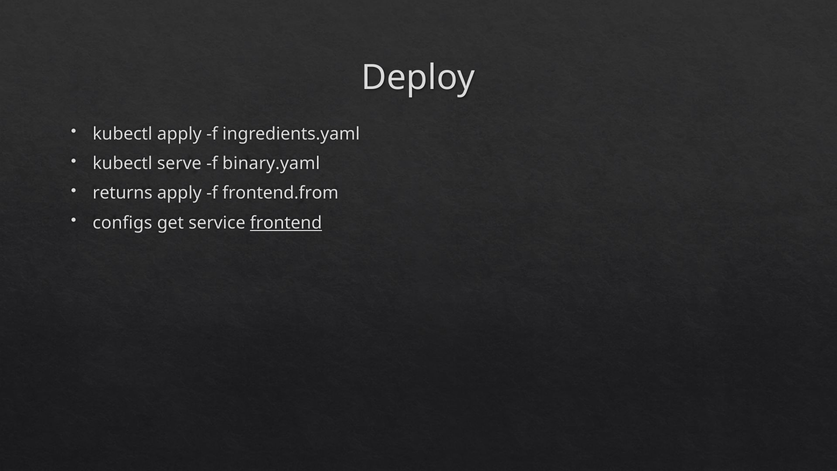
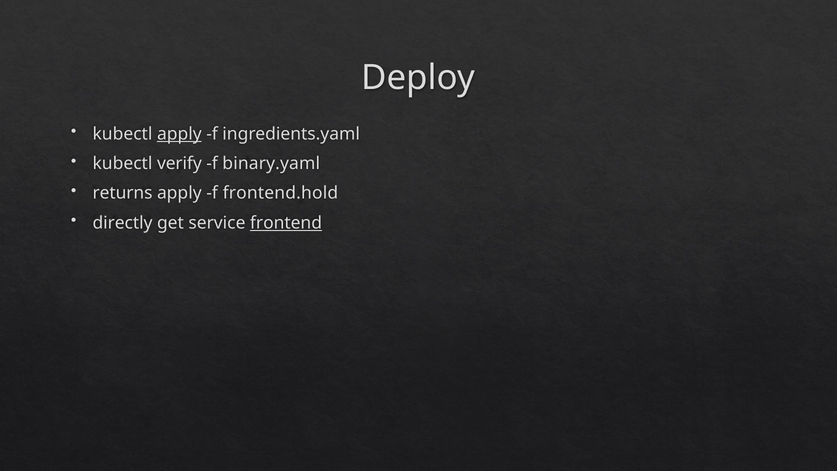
apply underline: none -> present (179, 134)
serve: serve -> verify (179, 163)
frontend.from: frontend.from -> frontend.hold (280, 193)
configs: configs -> directly (123, 223)
